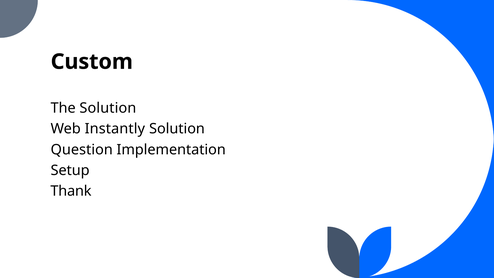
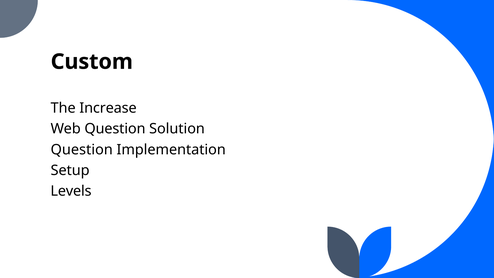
The Solution: Solution -> Increase (108, 108)
Web Instantly: Instantly -> Question (115, 129)
Thank: Thank -> Levels (71, 191)
